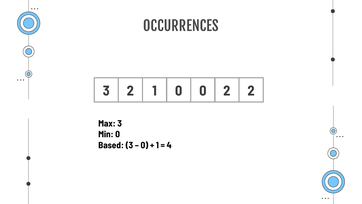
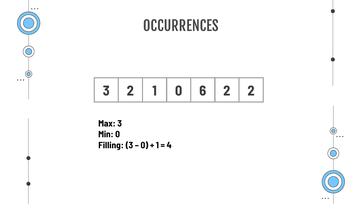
0 0: 0 -> 6 (203, 91)
Based: Based -> Filling (111, 145)
